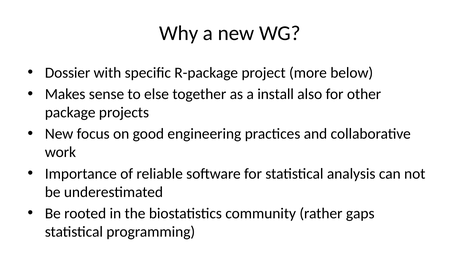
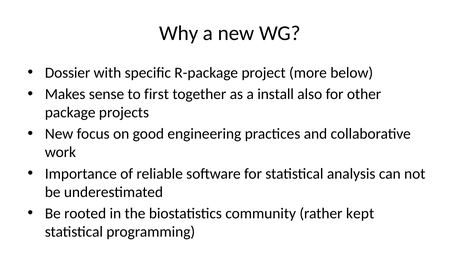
else: else -> first (157, 94)
gaps: gaps -> kept (360, 214)
